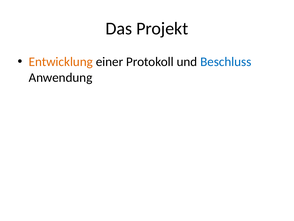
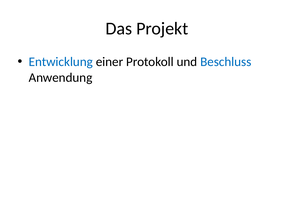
Entwicklung colour: orange -> blue (61, 62)
